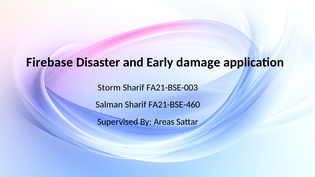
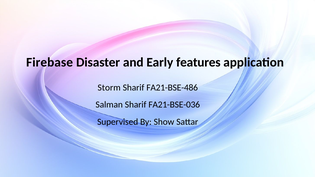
damage: damage -> features (198, 62)
FA21-BSE-003: FA21-BSE-003 -> FA21-BSE-486 (172, 88)
FA21-BSE-460: FA21-BSE-460 -> FA21-BSE-036 (174, 105)
Areas: Areas -> Show (164, 122)
